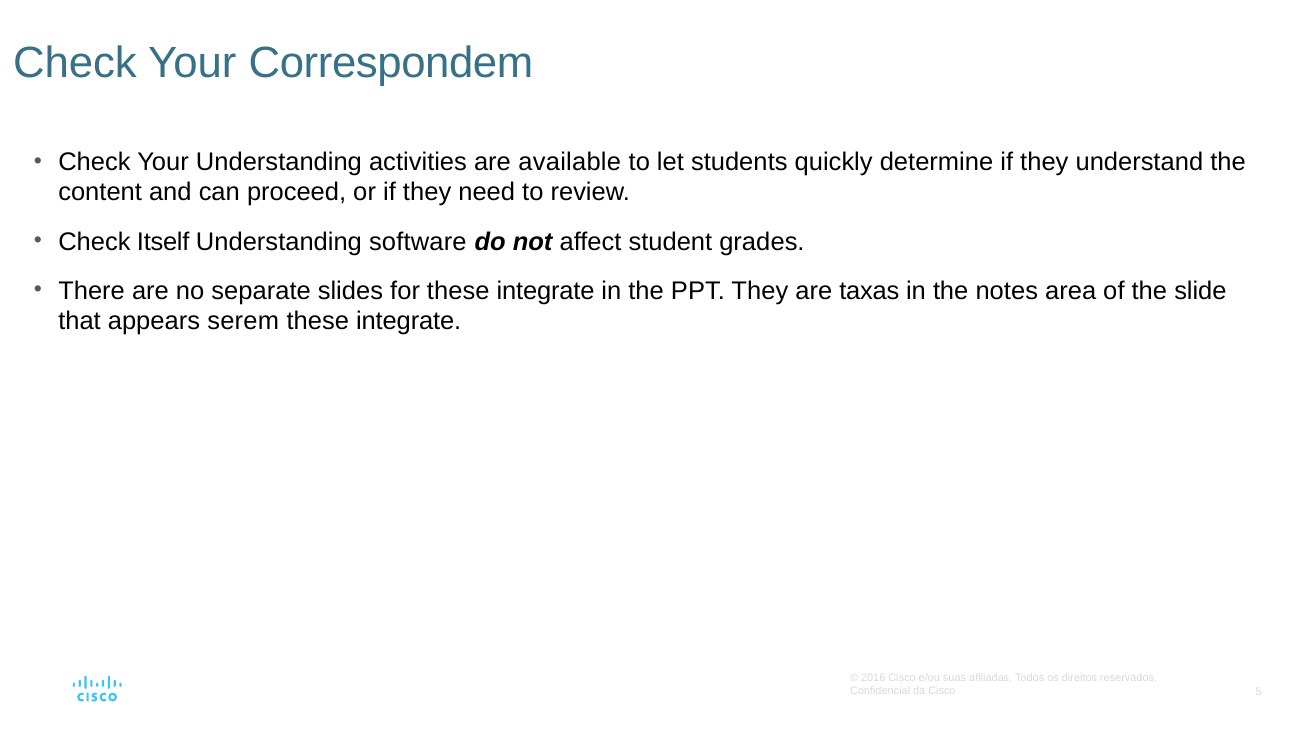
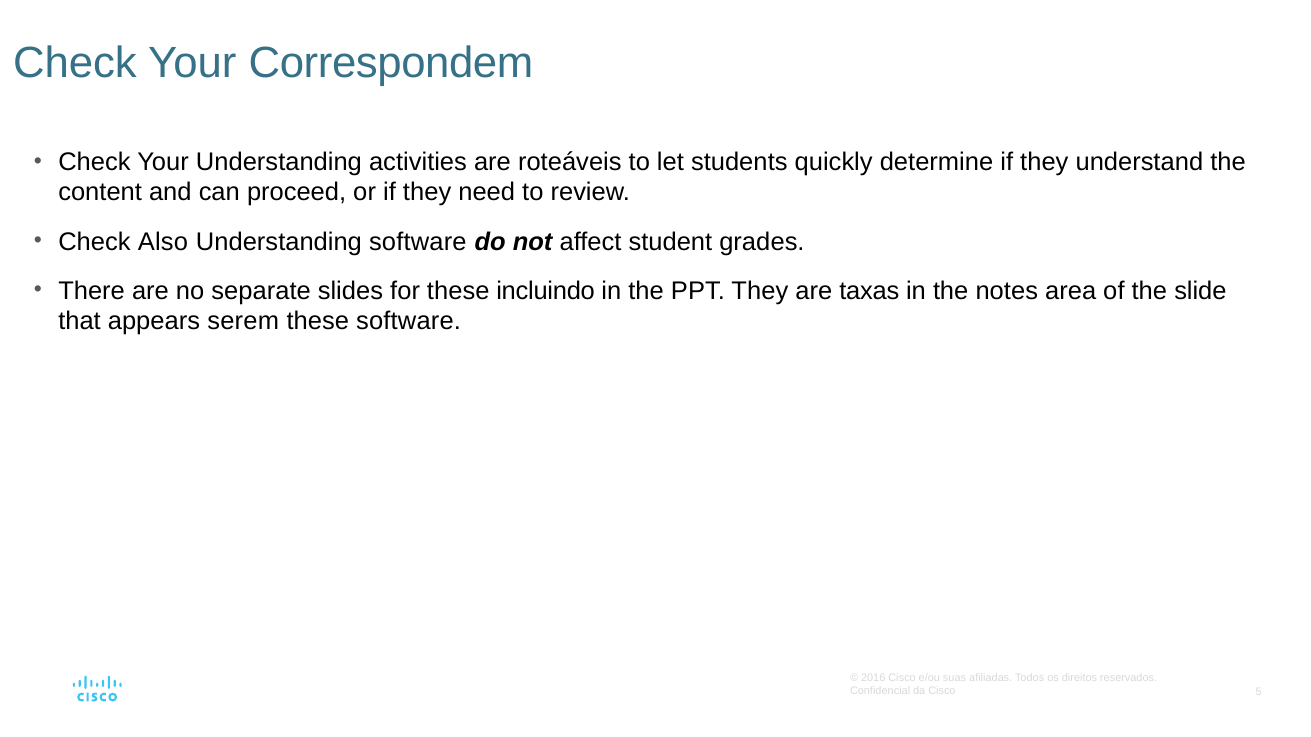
available: available -> roteáveis (570, 162)
Itself: Itself -> Also (163, 242)
for these integrate: integrate -> incluindo (546, 291)
integrate: integrate -> software (409, 322)
